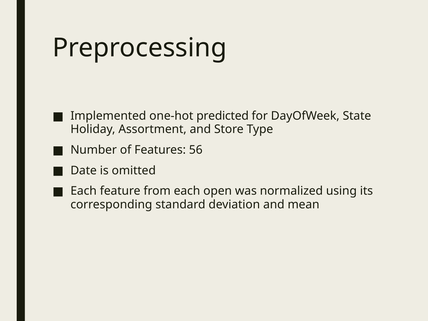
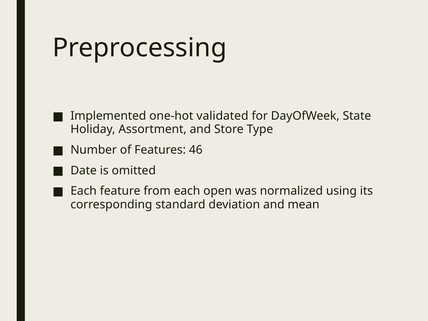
predicted: predicted -> validated (222, 116)
56: 56 -> 46 (196, 150)
